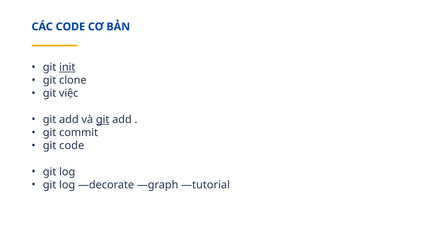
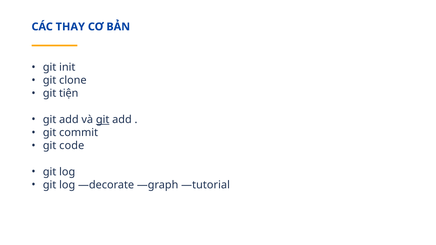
CÁC CODE: CODE -> THAY (70, 27)
init underline: present -> none (67, 67)
việc: việc -> tiện (69, 93)
